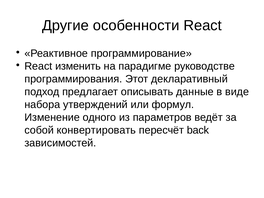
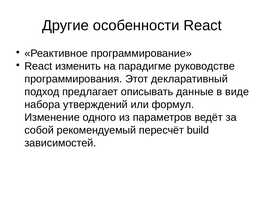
конвертировать: конвертировать -> рекомендуемый (96, 130)
back: back -> build (198, 130)
